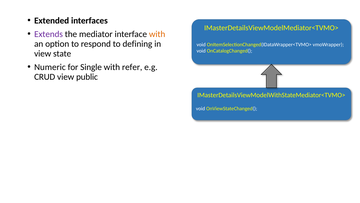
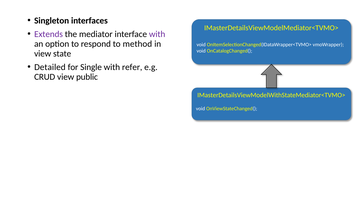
Extended: Extended -> Singleton (52, 21)
with colour: orange -> purple (157, 34)
defining: defining -> method (137, 44)
Numeric: Numeric -> Detailed (50, 67)
